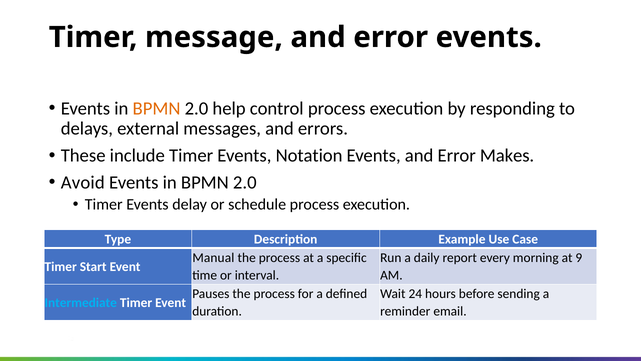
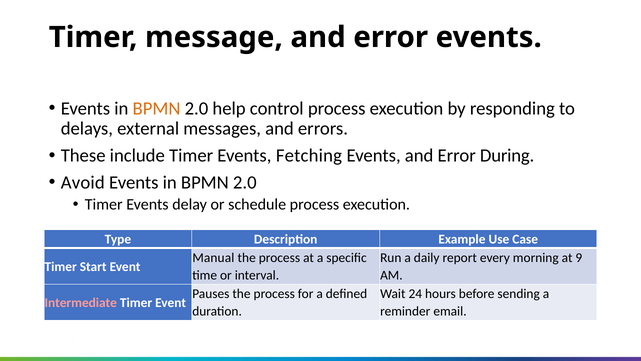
Notation: Notation -> Fetching (309, 155)
Makes: Makes -> During (507, 155)
Intermediate colour: light blue -> pink (81, 302)
